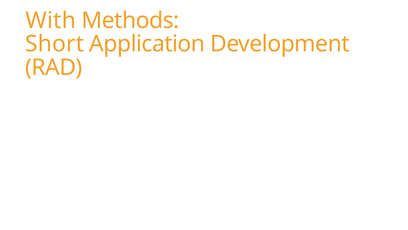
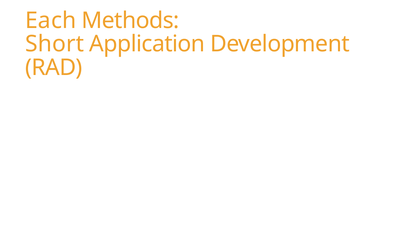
With: With -> Each (51, 20)
